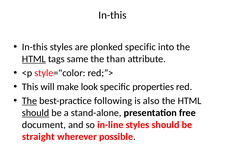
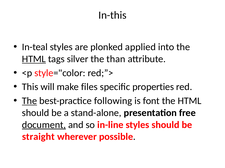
In-this: In-this -> In-teal (35, 47)
plonked specific: specific -> applied (140, 47)
same: same -> silver (78, 59)
look: look -> files (89, 87)
also: also -> font (151, 101)
should underline: present -> none (36, 113)
document underline: none -> present (44, 125)
